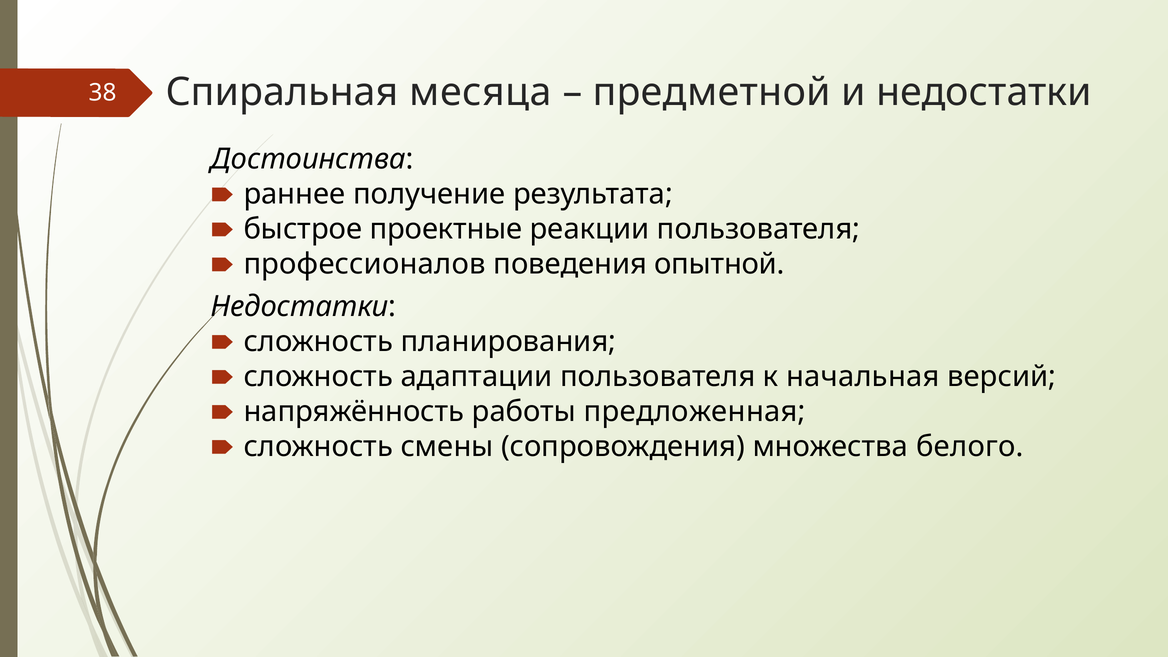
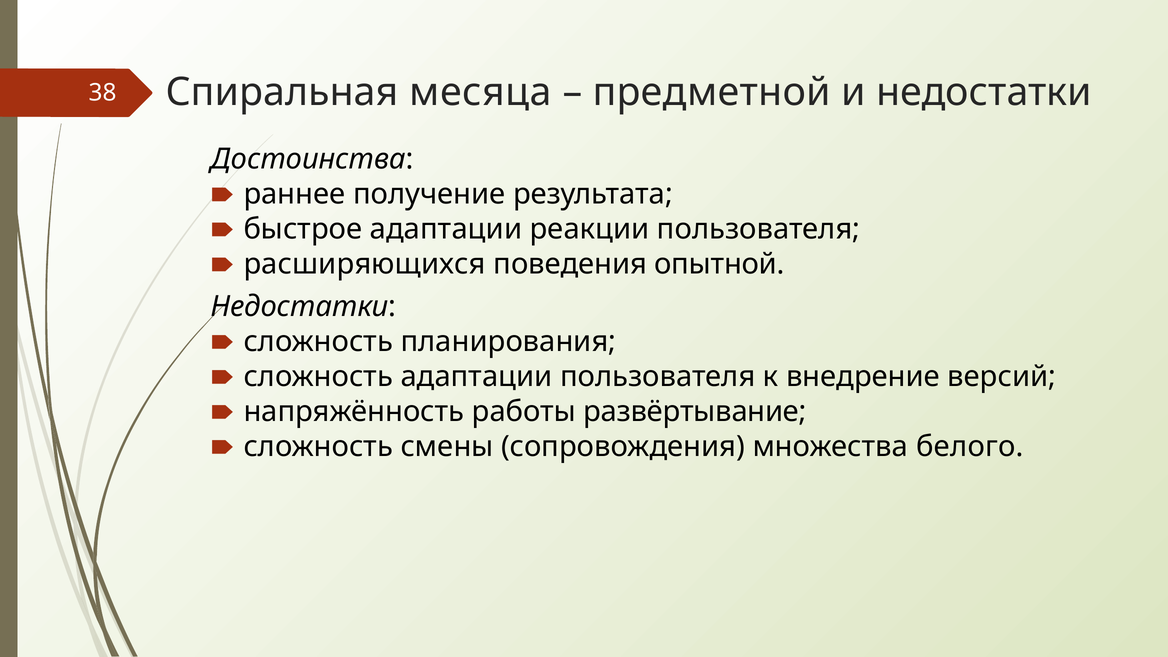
быстрое проектные: проектные -> адаптации (446, 229)
профессионалов: профессионалов -> расширяющихся (365, 264)
начальная: начальная -> внедрение (863, 377)
предложенная: предложенная -> развёртывание (695, 412)
